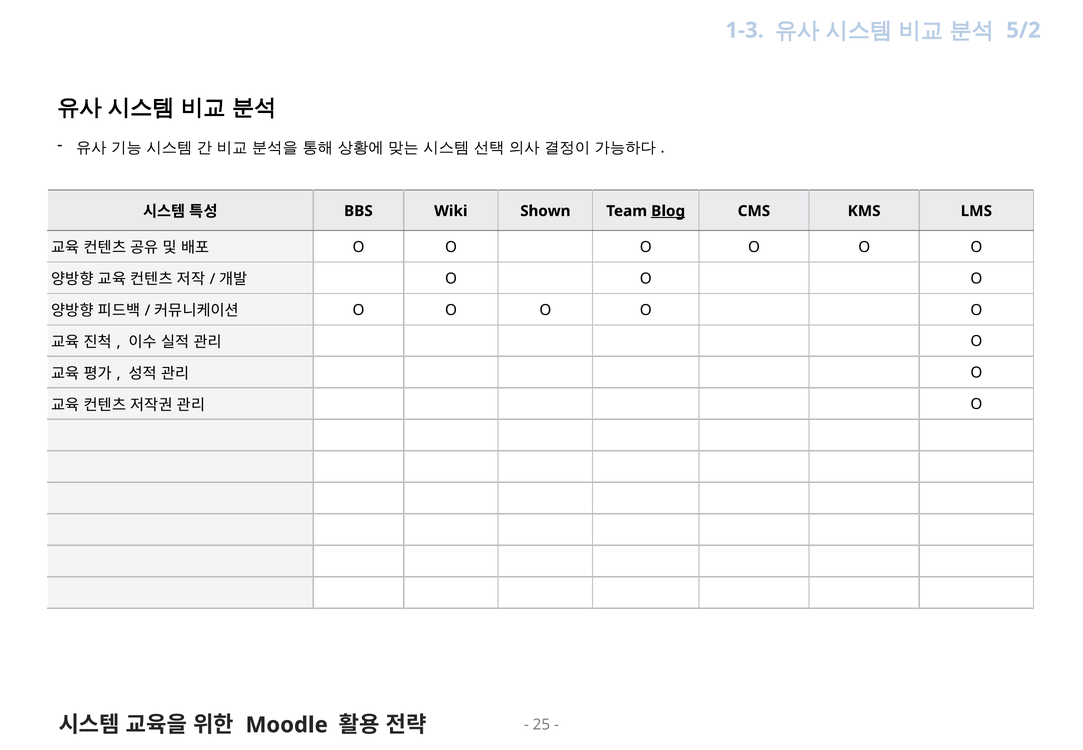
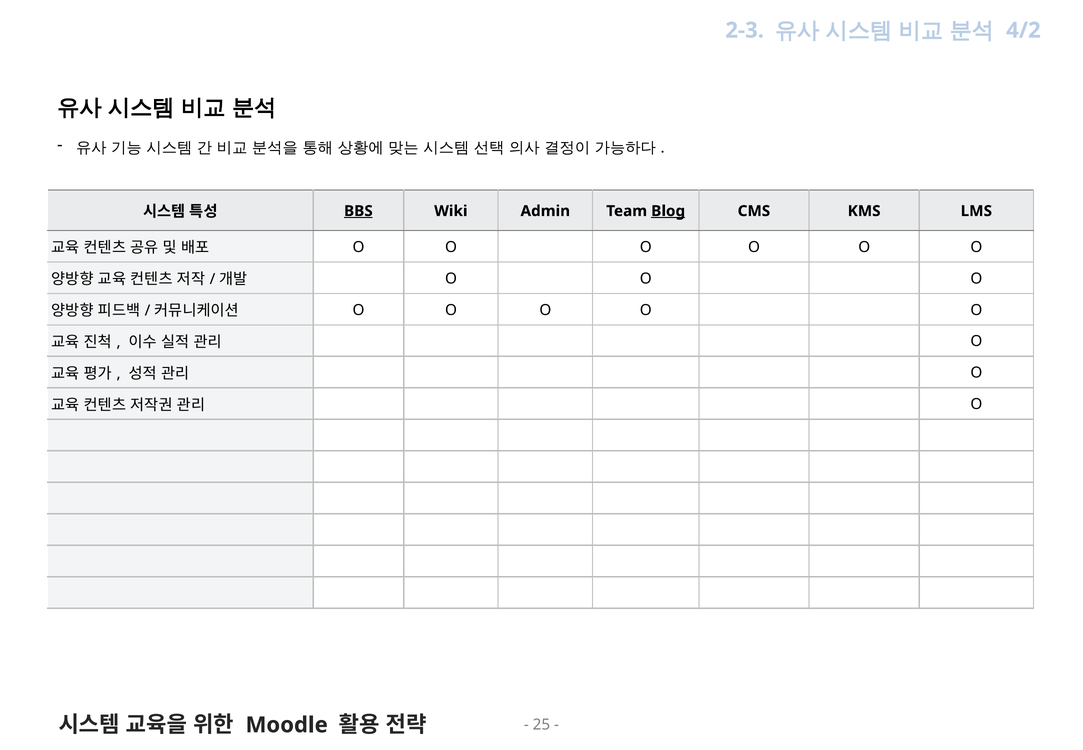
1-3: 1-3 -> 2-3 (745, 30)
5/2: 5/2 -> 4/2 (1023, 30)
BBS underline: none -> present (358, 211)
Shown: Shown -> Admin (545, 211)
